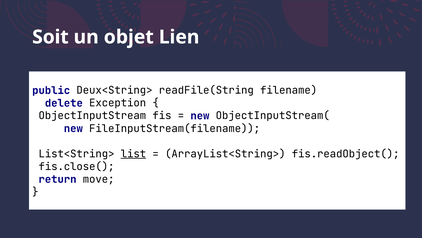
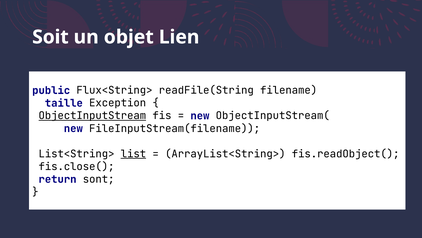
Deux<String>: Deux<String> -> Flux<String> (114, 90)
delete: delete -> taille (64, 103)
ObjectInputStream underline: none -> present (92, 116)
move: move -> sont (99, 179)
